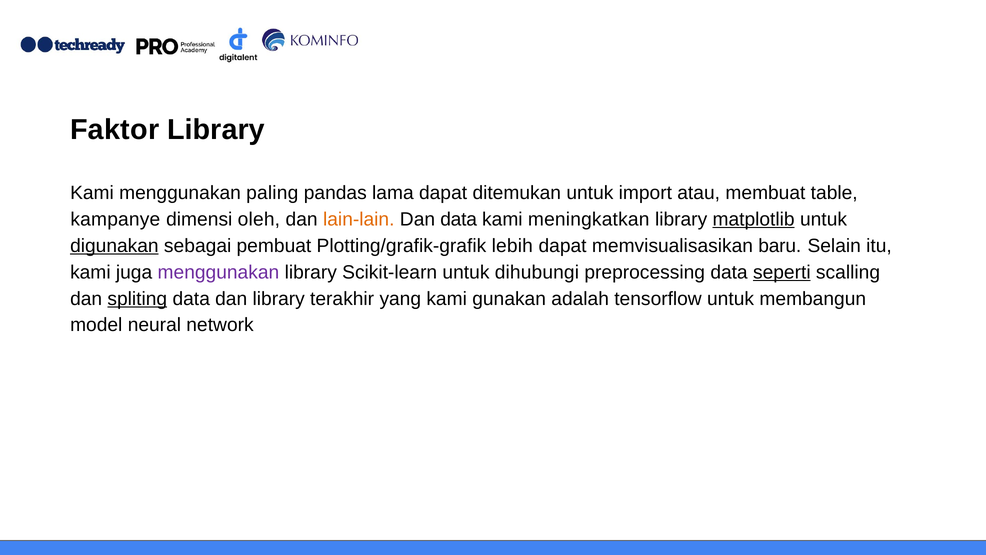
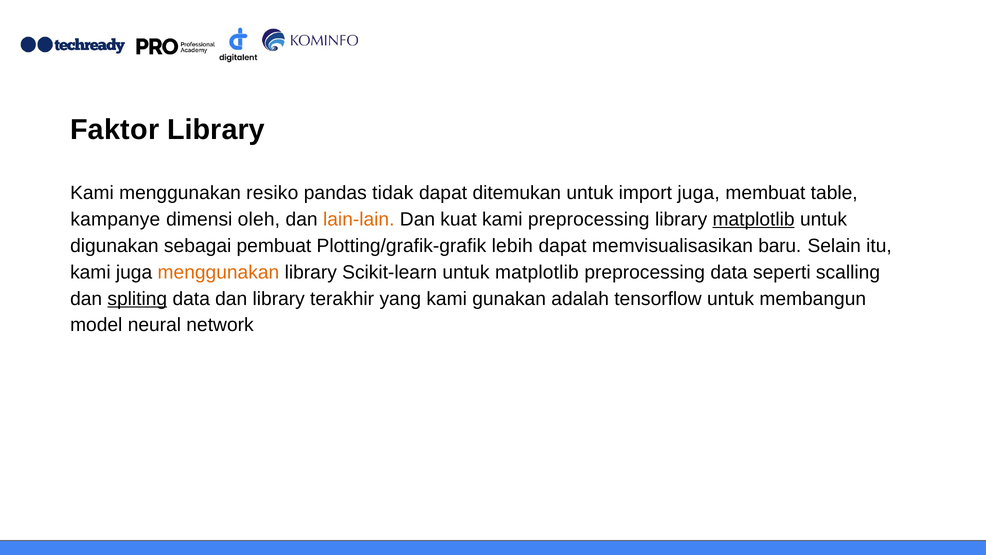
paling: paling -> resiko (272, 193)
lama: lama -> tidak (393, 193)
import atau: atau -> juga (699, 193)
Dan data: data -> kuat (459, 219)
kami meningkatkan: meningkatkan -> preprocessing (589, 219)
digunakan underline: present -> none (114, 246)
menggunakan colour: purple -> orange (218, 272)
untuk dihubungi: dihubungi -> matplotlib (537, 272)
seperti underline: present -> none (782, 272)
